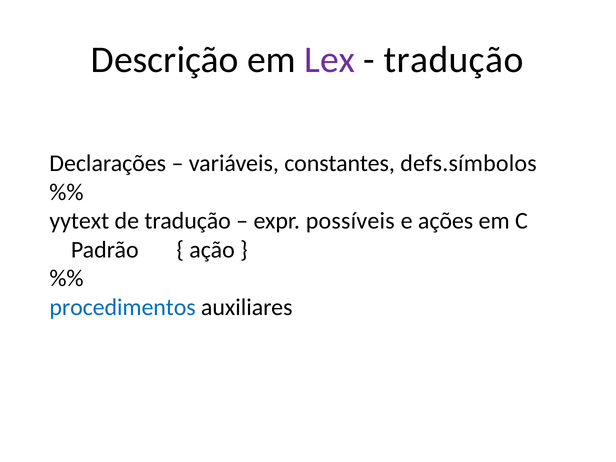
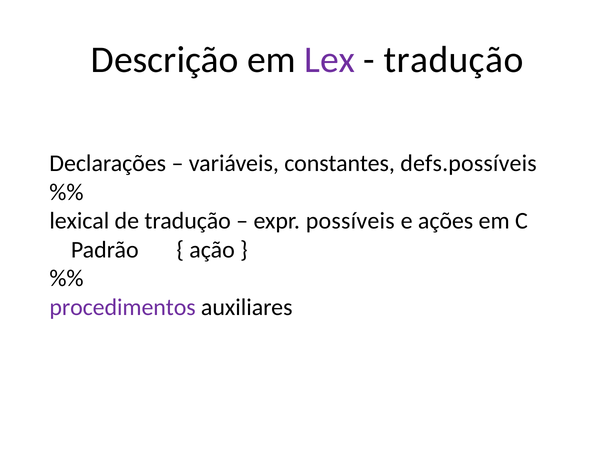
defs.símbolos: defs.símbolos -> defs.possíveis (468, 163)
yytext: yytext -> lexical (79, 221)
procedimentos colour: blue -> purple (123, 307)
